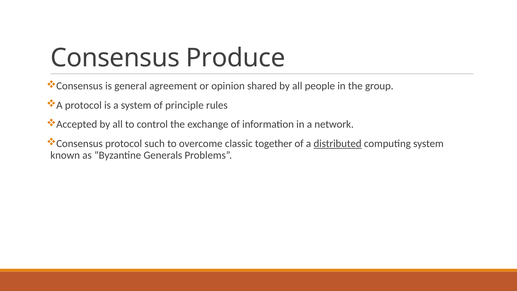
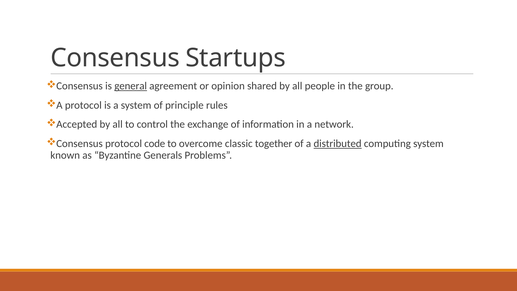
Produce: Produce -> Startups (236, 58)
general underline: none -> present (131, 86)
such: such -> code (155, 143)
